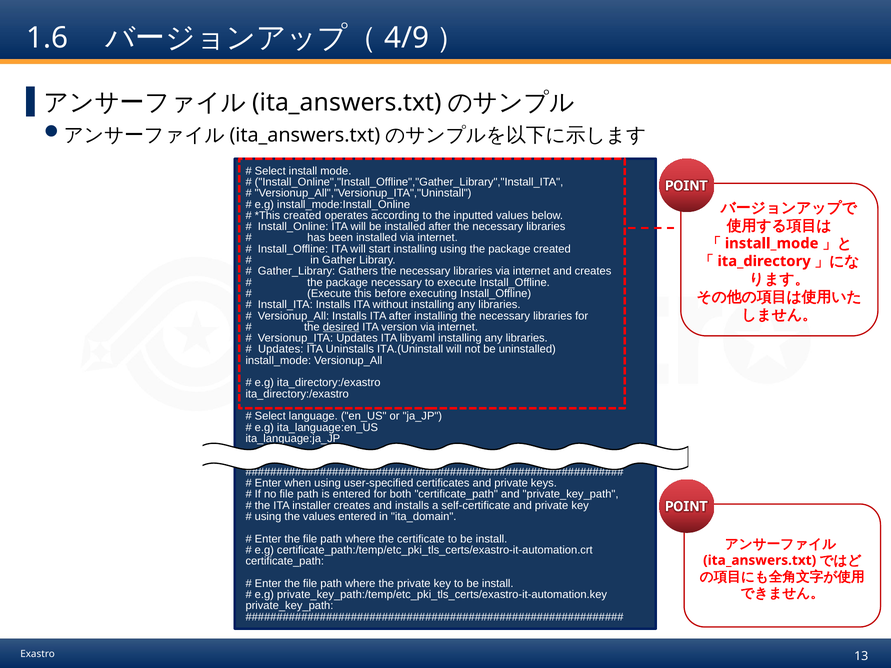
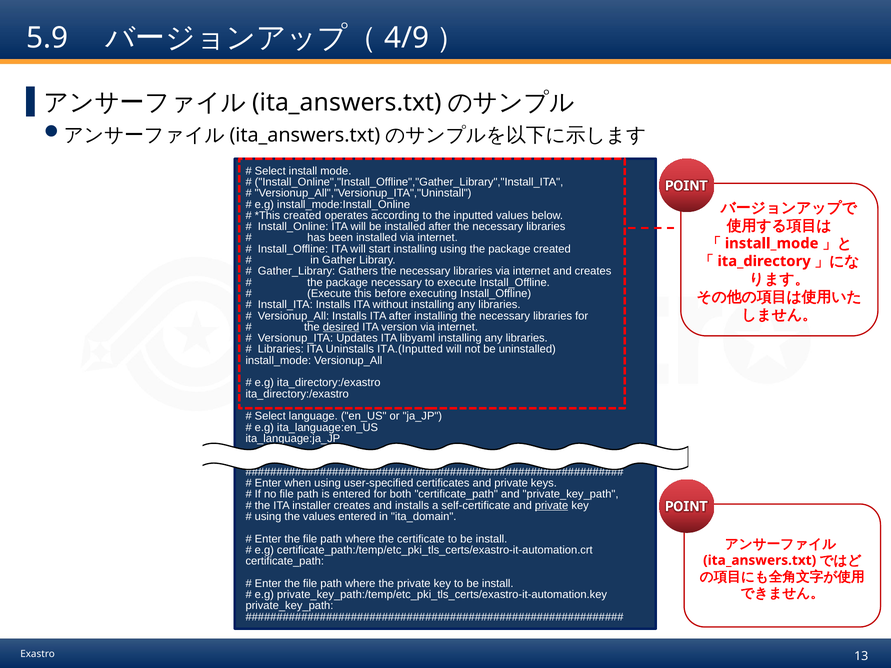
1.6: 1.6 -> 5.9 (47, 38)
Updates: Updates -> Libraries (281, 349)
ITA.(Uninstall: ITA.(Uninstall -> ITA.(Inputted (410, 349)
private underline: none -> present (552, 506)
